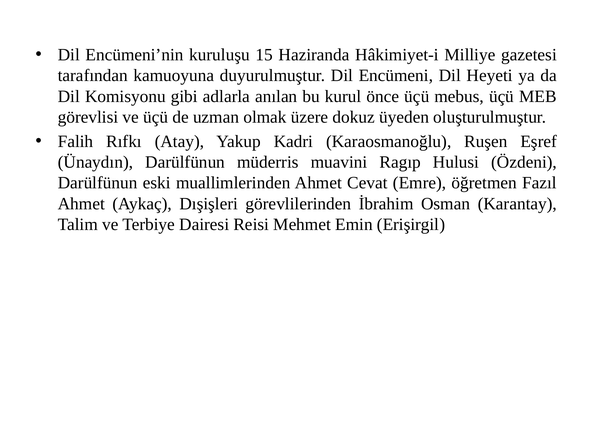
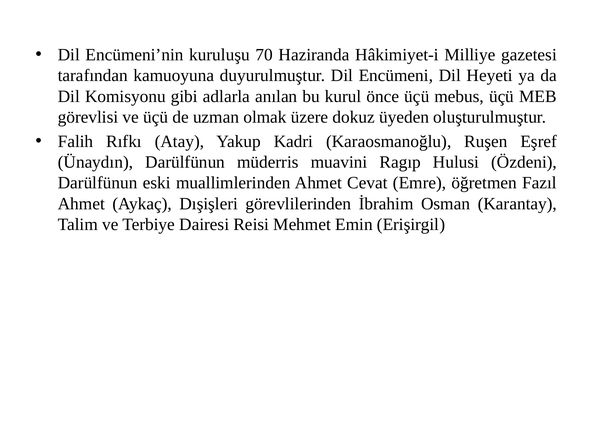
15: 15 -> 70 (264, 55)
